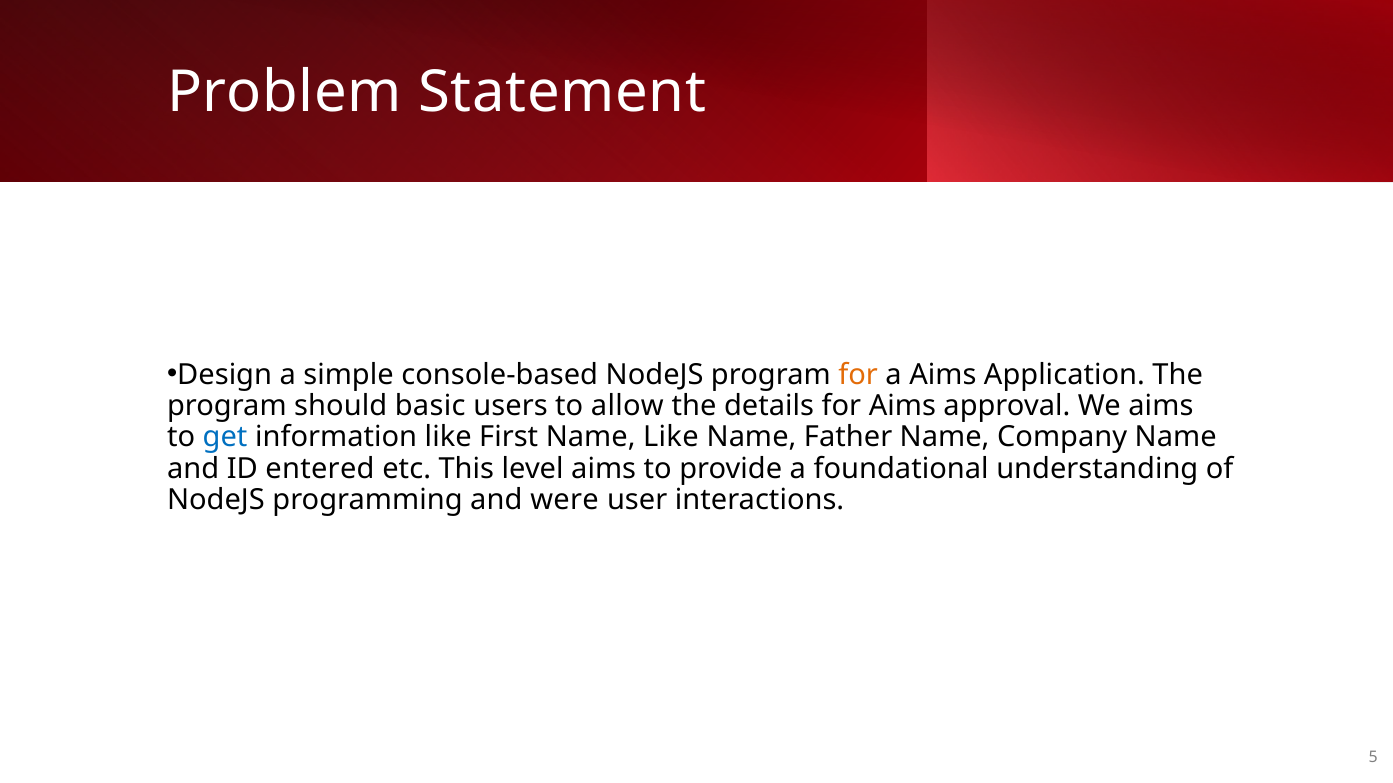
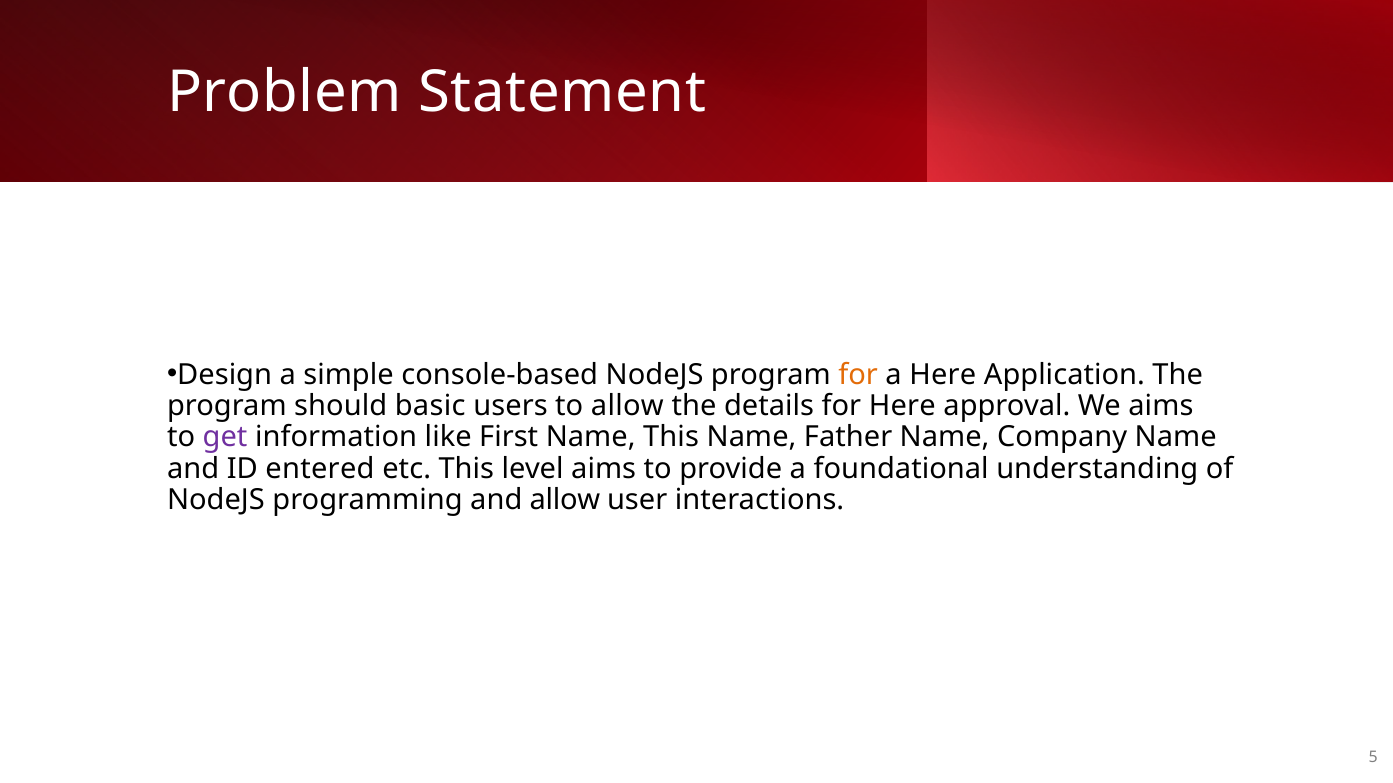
a Aims: Aims -> Here (943, 375)
for Aims: Aims -> Here (902, 406)
get colour: blue -> purple (225, 438)
Name Like: Like -> This (671, 438)
and were: were -> allow (565, 500)
